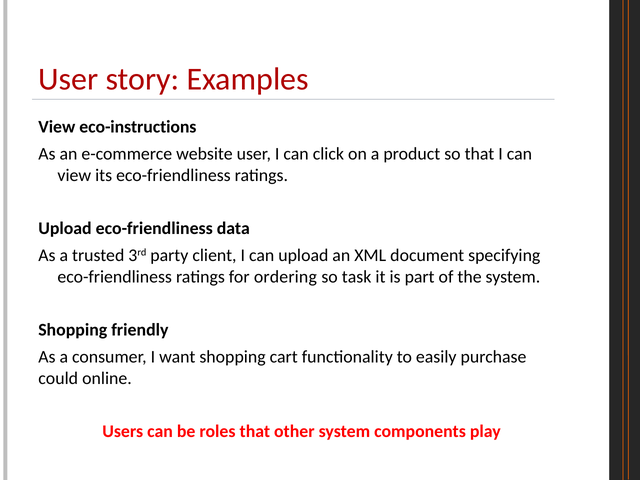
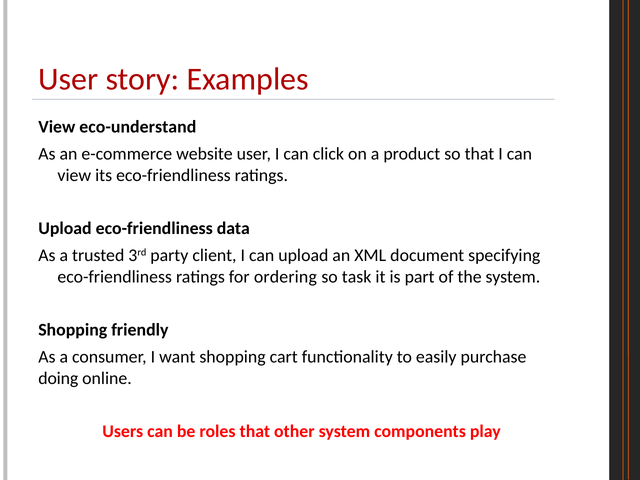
eco-instructions: eco-instructions -> eco-understand (138, 127)
could: could -> doing (58, 378)
